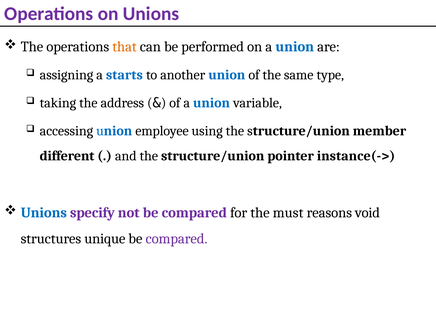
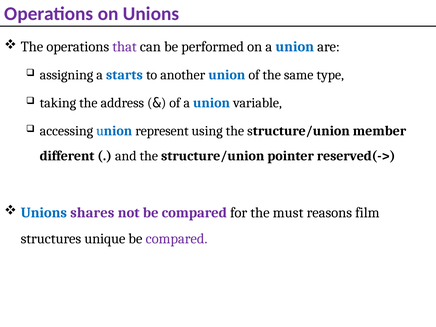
that colour: orange -> purple (125, 47)
employee: employee -> represent (162, 131)
instance(->: instance(-> -> reserved(-> (356, 156)
specify: specify -> shares (92, 213)
void: void -> film (367, 213)
